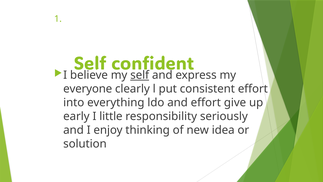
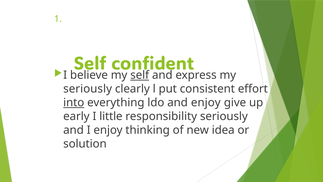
everyone: everyone -> seriously (88, 89)
into underline: none -> present (74, 102)
and effort: effort -> enjoy (206, 102)
